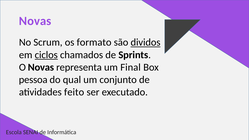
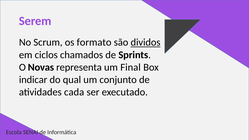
Novas: Novas -> Serem (35, 21)
ciclos underline: present -> none (46, 55)
pessoa: pessoa -> indicar (33, 80)
feito: feito -> cada (74, 92)
